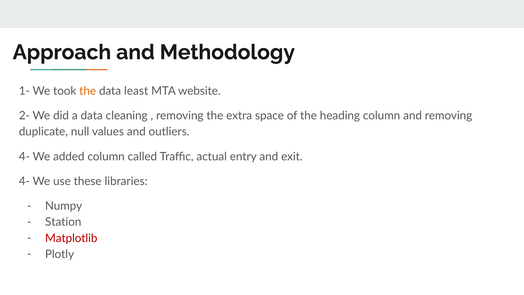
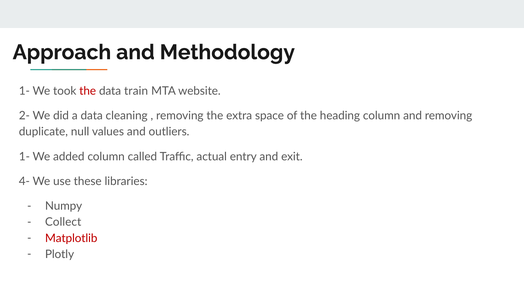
the colour: orange -> red (88, 91)
least: least -> train (136, 91)
4-: 4- -> 1- (24, 156)
Station: Station -> Collect (63, 222)
